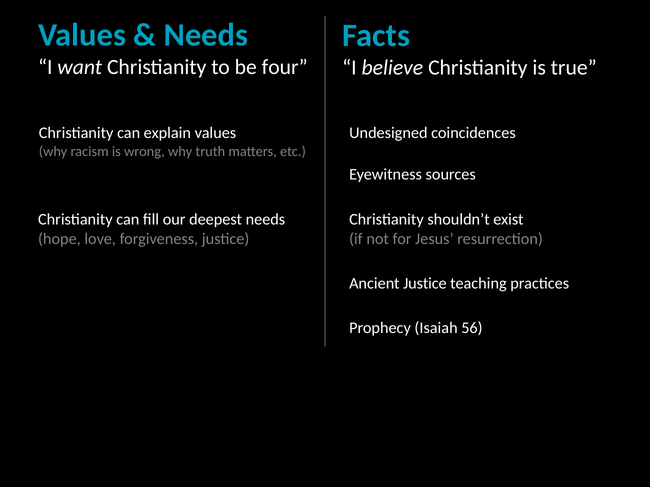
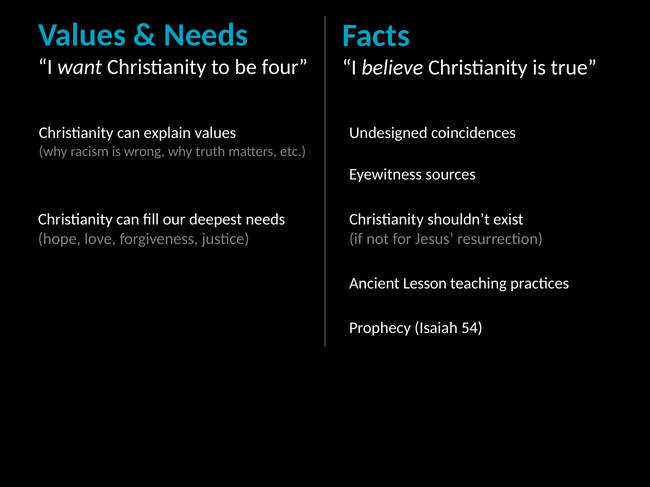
Ancient Justice: Justice -> Lesson (425, 284)
56: 56 -> 54 (472, 328)
